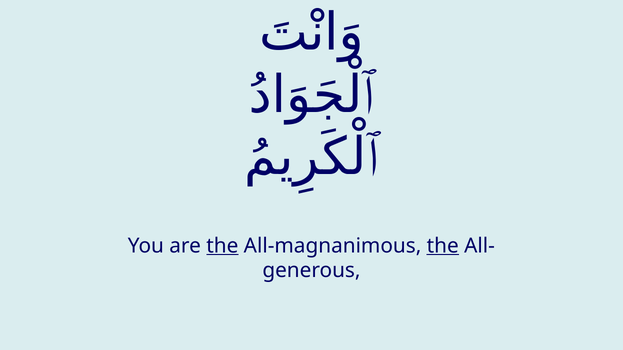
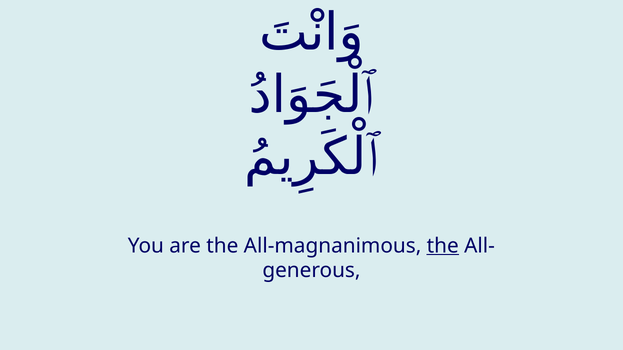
the underline: present -> none (222, 246)
